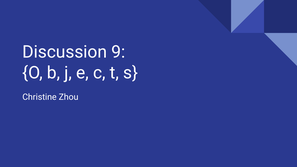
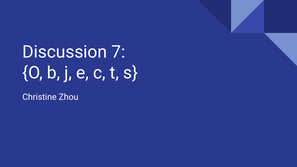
9: 9 -> 7 (118, 52)
